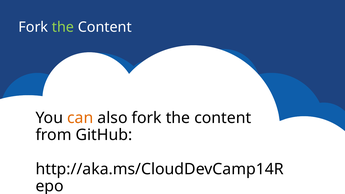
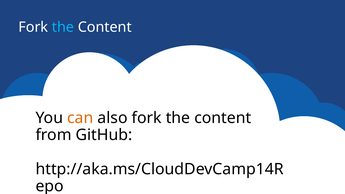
the colour: light green -> light blue (63, 27)
